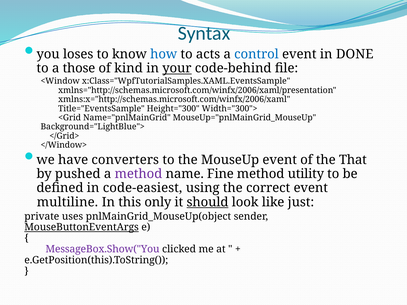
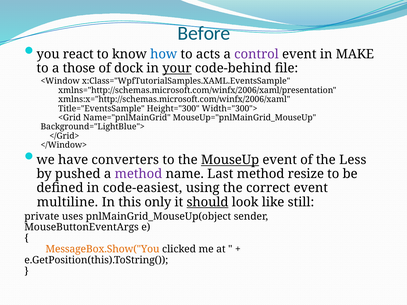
Syntax: Syntax -> Before (204, 33)
loses: loses -> react (78, 54)
control colour: blue -> purple (256, 54)
DONE: DONE -> MAKE (355, 54)
kind: kind -> dock (129, 68)
MouseUp underline: none -> present (230, 160)
That: That -> Less (353, 160)
Fine: Fine -> Last (220, 174)
utility: utility -> resize (306, 174)
just: just -> still (301, 202)
MouseButtonEventArgs underline: present -> none (82, 227)
MessageBox.Show("You colour: purple -> orange (103, 249)
